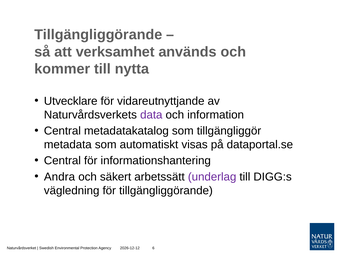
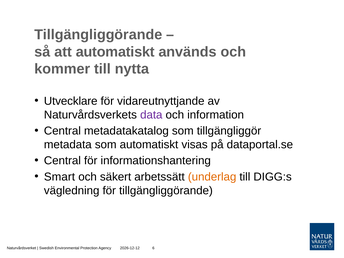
att verksamhet: verksamhet -> automatiskt (115, 52)
Andra: Andra -> Smart (59, 177)
underlag colour: purple -> orange (212, 177)
